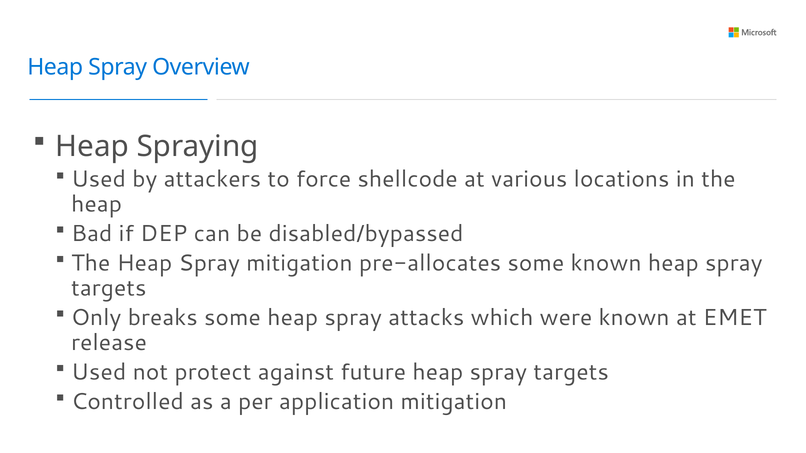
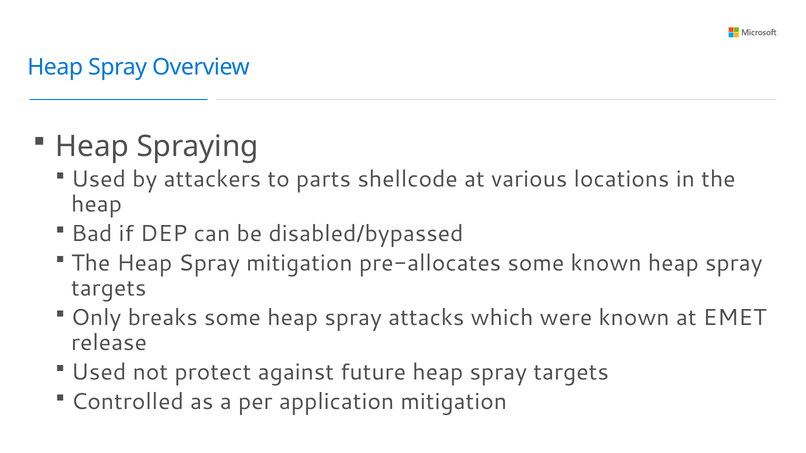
force: force -> parts (323, 179)
